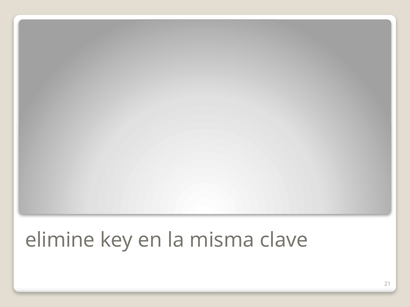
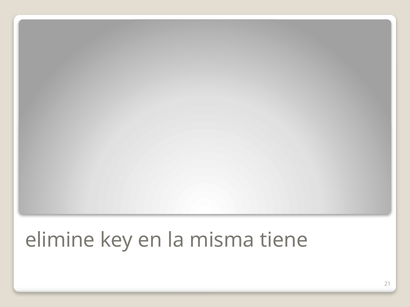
clave: clave -> tiene (284, 240)
